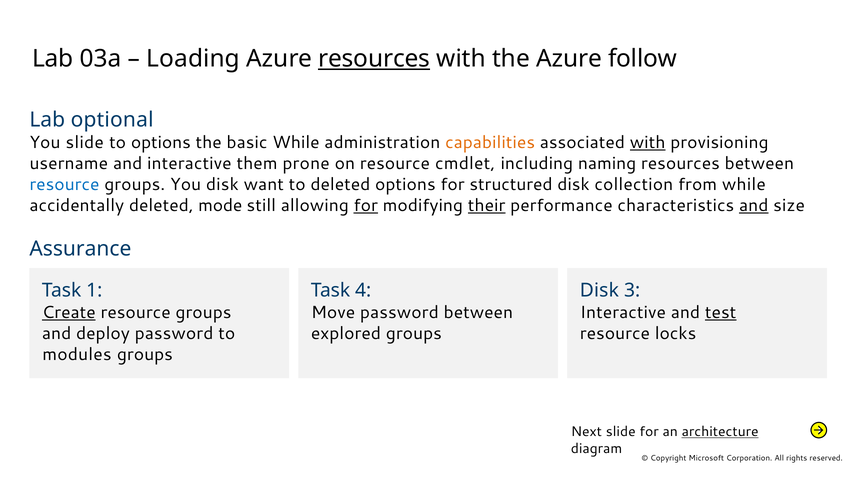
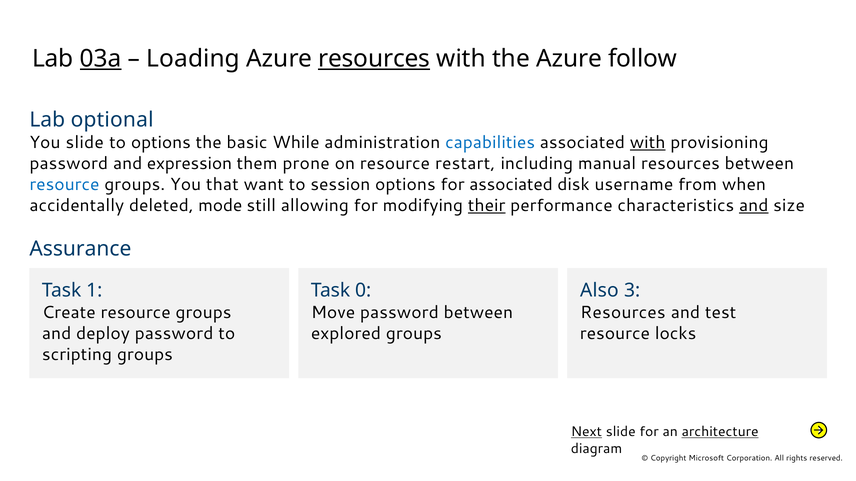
03a underline: none -> present (101, 59)
capabilities colour: orange -> blue (490, 143)
username: username -> password (69, 164)
and interactive: interactive -> expression (189, 164)
cmdlet: cmdlet -> restart (465, 164)
naming: naming -> manual (607, 164)
You disk: disk -> that (222, 185)
to deleted: deleted -> session (340, 185)
for structured: structured -> associated (511, 185)
collection: collection -> username (634, 185)
from while: while -> when (744, 185)
for underline: present -> none (366, 206)
4: 4 -> 0 (363, 291)
Disk: Disk -> Also (599, 291)
Create underline: present -> none (69, 313)
Interactive: Interactive -> Resources (623, 313)
test underline: present -> none (721, 313)
modules: modules -> scripting (77, 355)
Next underline: none -> present (586, 432)
